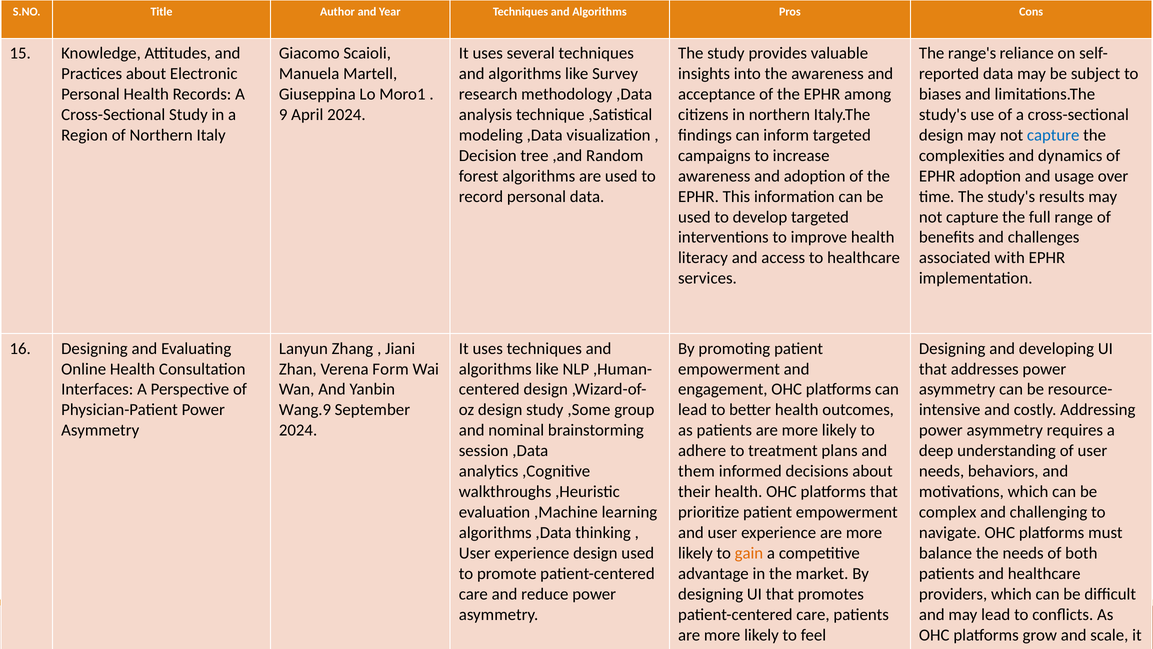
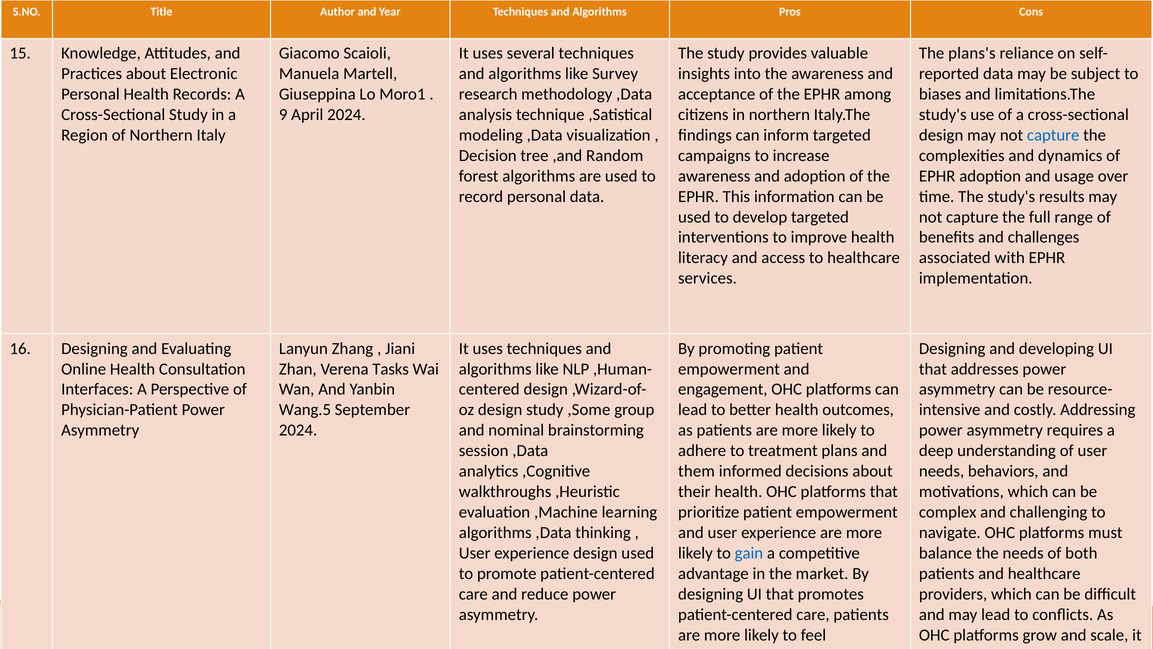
range's: range's -> plans's (972, 53)
Form: Form -> Tasks (391, 369)
Wang.9: Wang.9 -> Wang.5 (305, 410)
gain colour: orange -> blue (749, 553)
